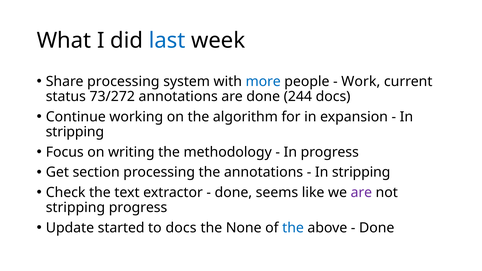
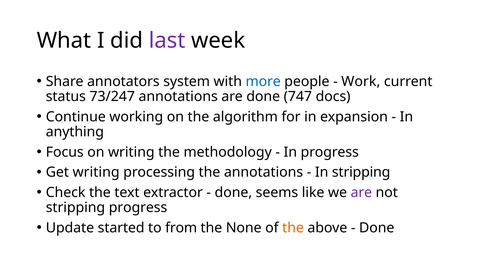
last colour: blue -> purple (167, 40)
Share processing: processing -> annotators (123, 81)
73/272: 73/272 -> 73/247 (112, 97)
244: 244 -> 747 (298, 97)
stripping: stripping -> anything (75, 132)
Get section: section -> writing (96, 172)
to docs: docs -> from (181, 228)
the colour: blue -> orange (293, 228)
